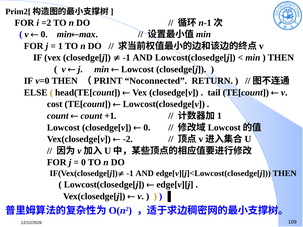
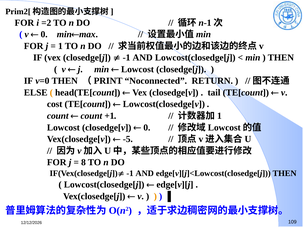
-2: -2 -> -5 (128, 139)
0: 0 -> 8 (83, 163)
